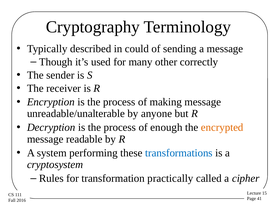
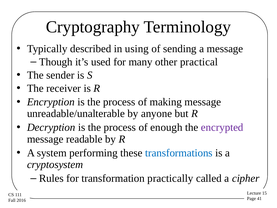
could: could -> using (137, 49)
correctly: correctly -> practical (199, 62)
encrypted colour: orange -> purple (222, 127)
